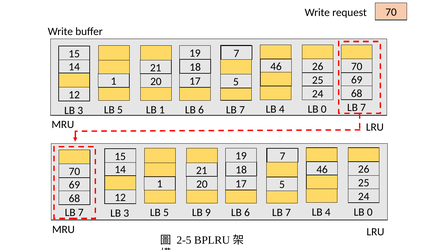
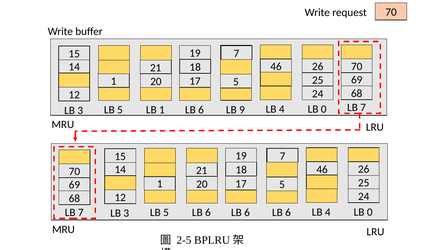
7: 7 -> 9 (242, 110)
5 LB 9: 9 -> 6 (208, 213)
7: 7 -> 6 (288, 213)
